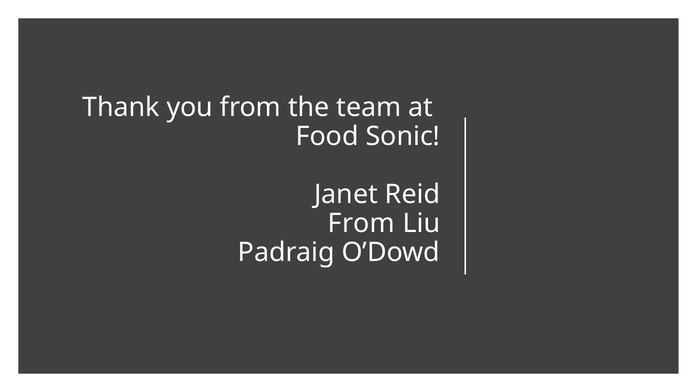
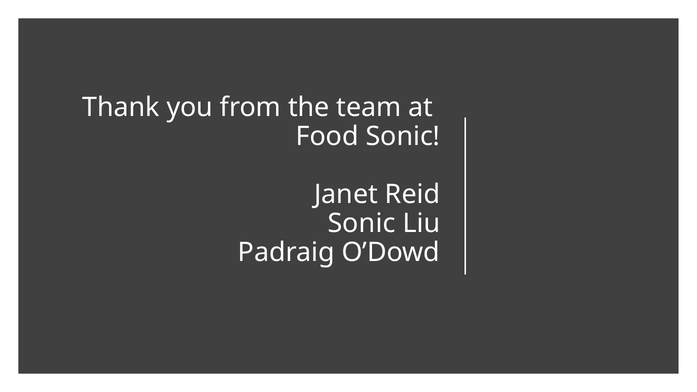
From: From -> Sonic (362, 223)
